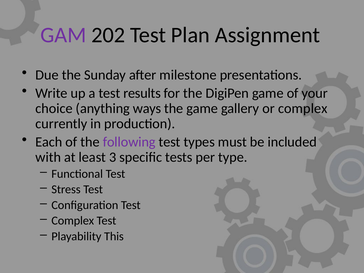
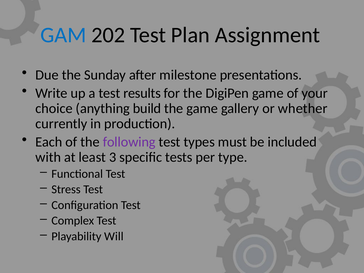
GAM colour: purple -> blue (63, 35)
ways: ways -> build (147, 108)
or complex: complex -> whether (303, 108)
This: This -> Will (114, 236)
